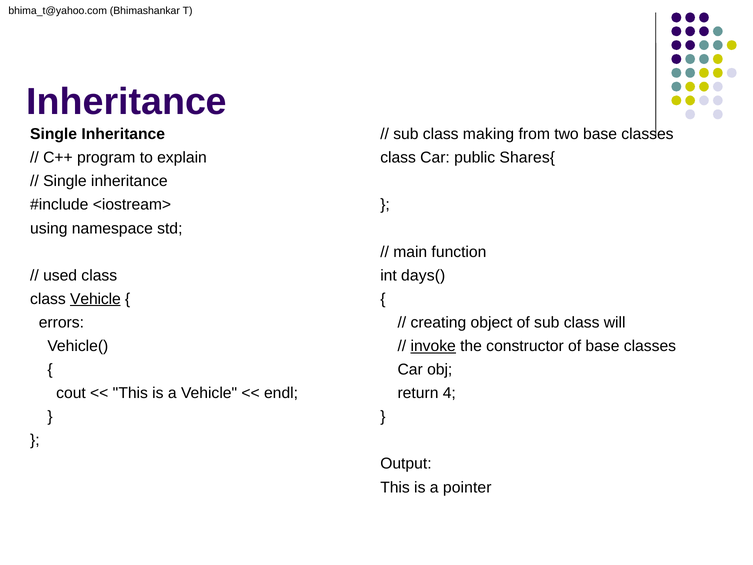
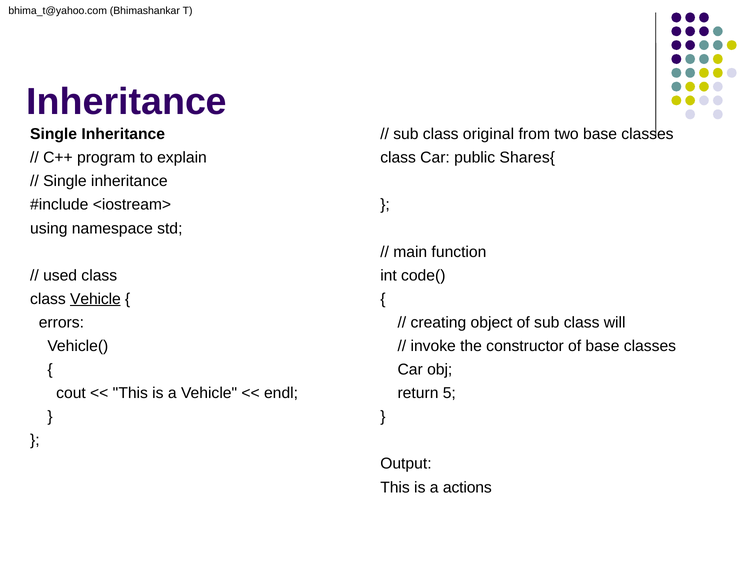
making: making -> original (488, 134)
days(: days( -> code( (423, 275)
invoke underline: present -> none (433, 346)
4: 4 -> 5 (449, 393)
pointer: pointer -> actions (467, 487)
